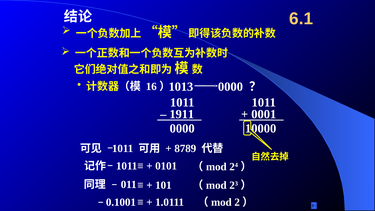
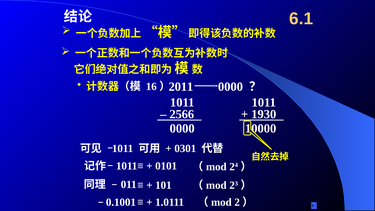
1013: 1013 -> 2011 (181, 87)
1911: 1911 -> 2566 (182, 114)
0001: 0001 -> 1930 (264, 114)
8789: 8789 -> 0301 (185, 148)
